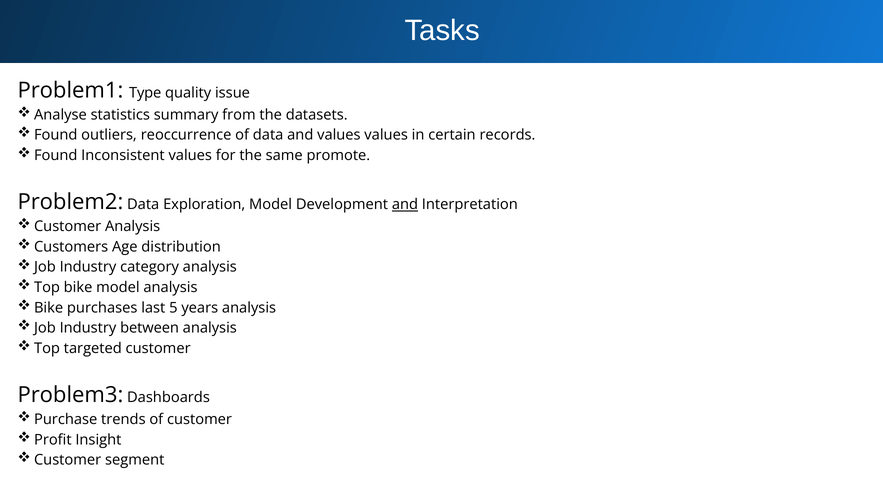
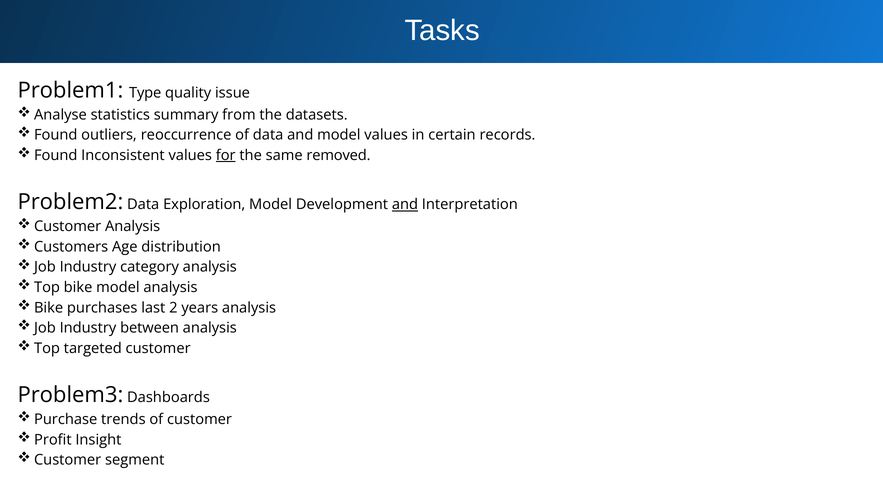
and values: values -> model (339, 135)
for underline: none -> present (226, 155)
promote: promote -> removed (338, 155)
5: 5 -> 2 (173, 307)
